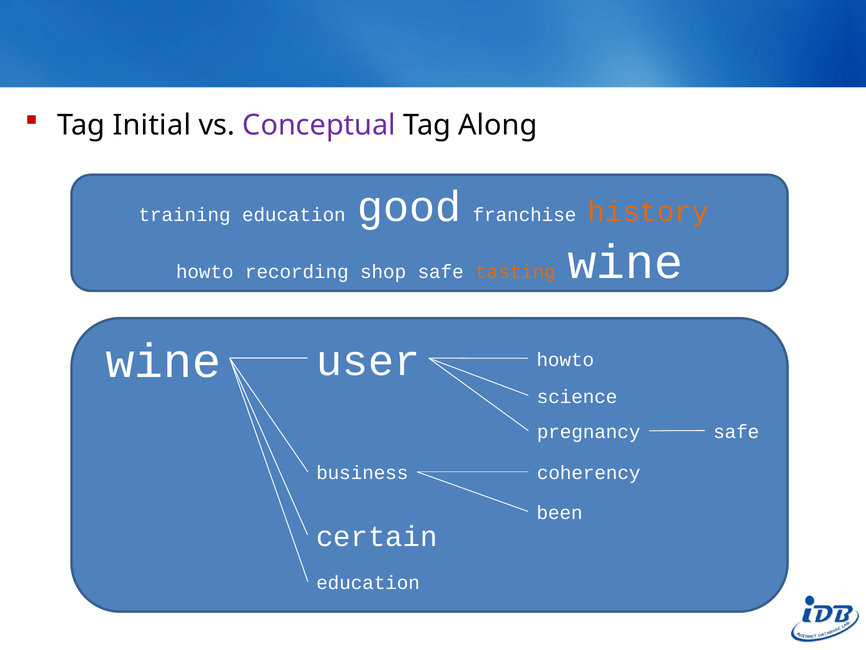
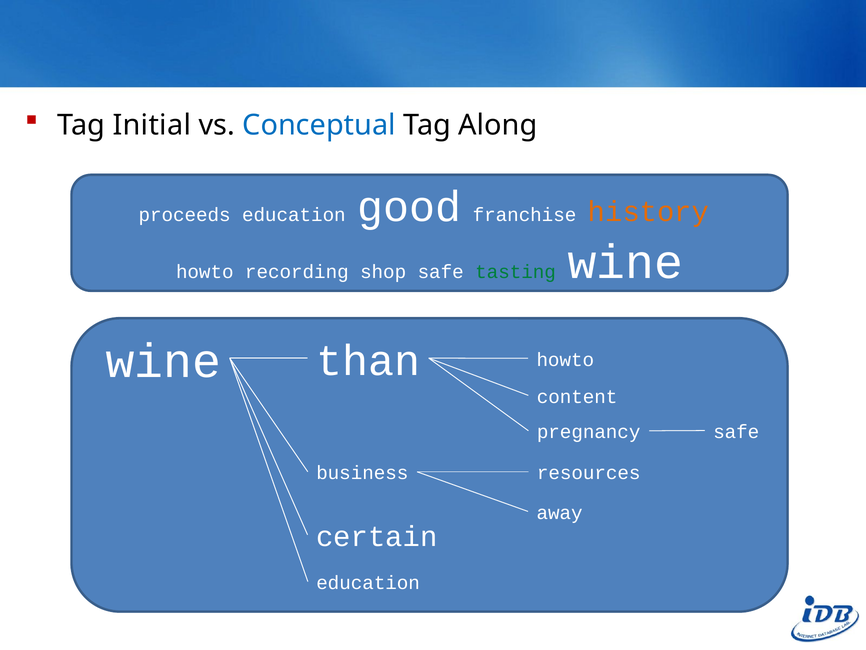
Conceptual colour: purple -> blue (319, 125)
training: training -> proceeds (185, 215)
tasting colour: orange -> green (516, 272)
user: user -> than (368, 361)
science: science -> content (577, 396)
coherency: coherency -> resources (589, 473)
been: been -> away (560, 512)
